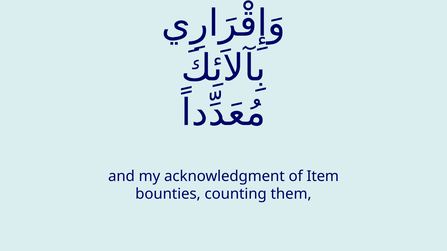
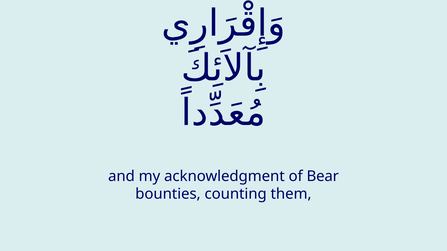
Item: Item -> Bear (323, 176)
